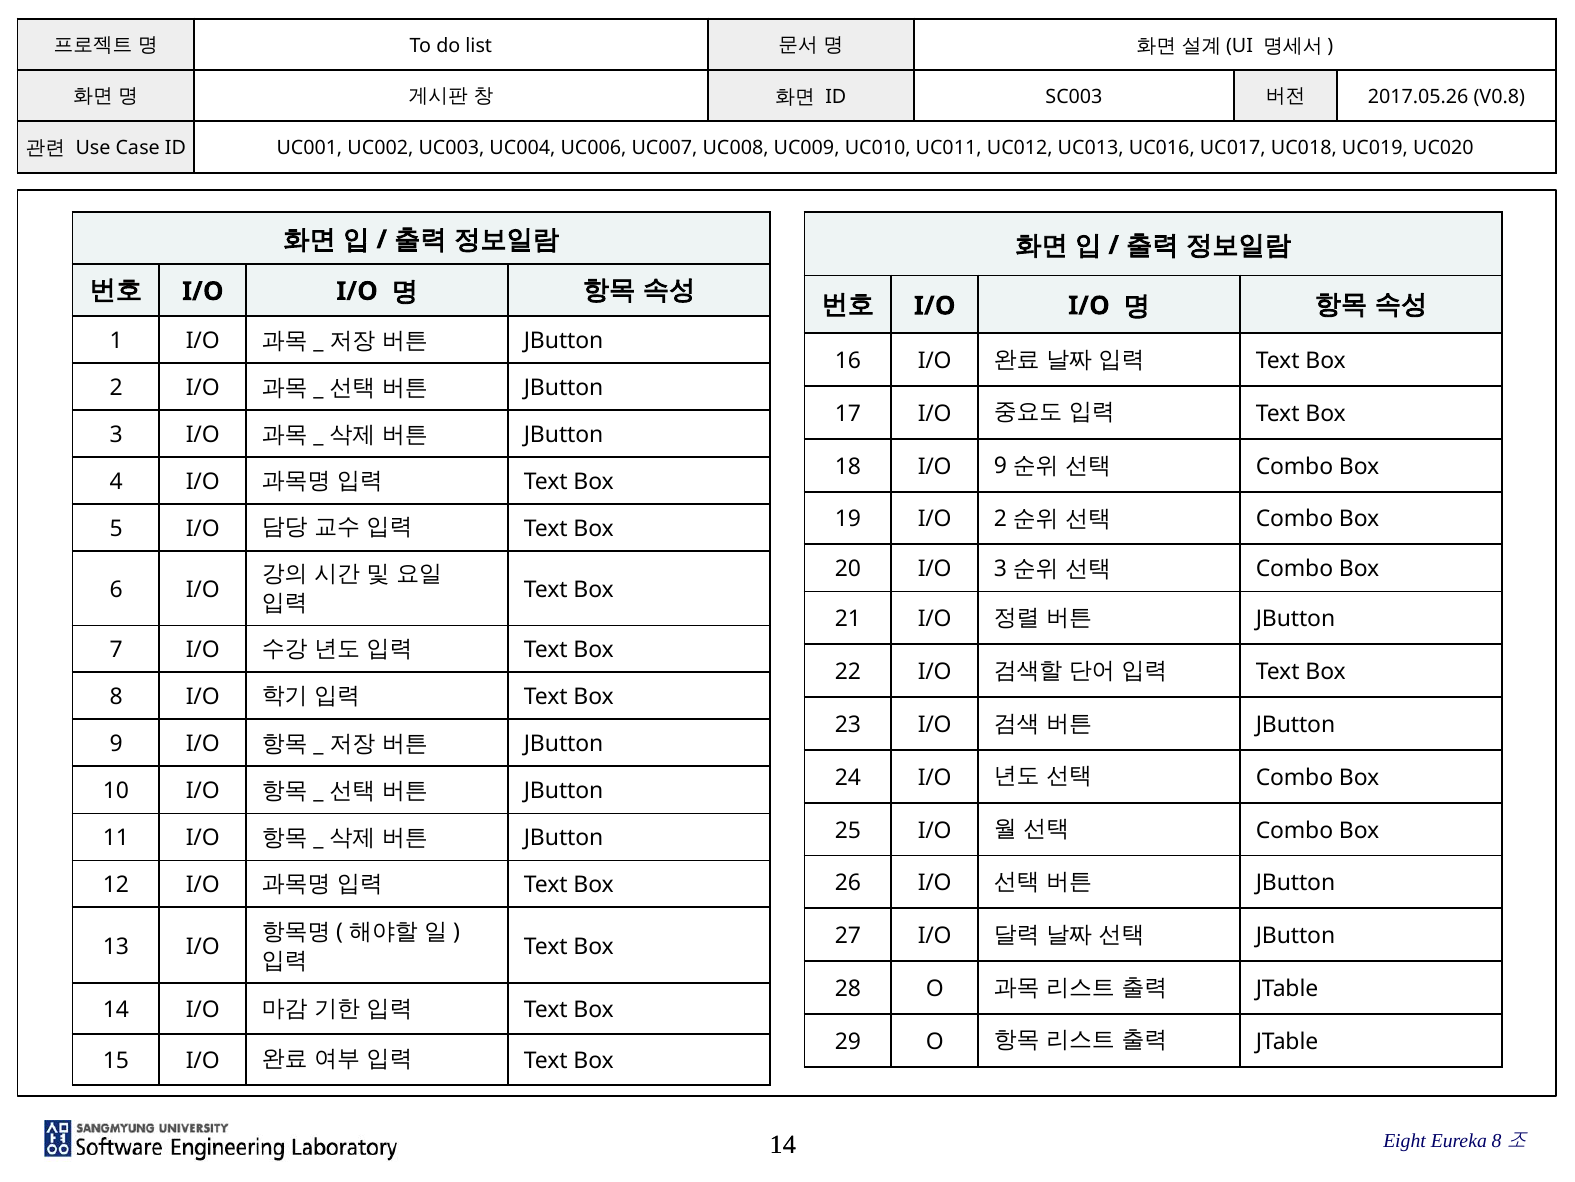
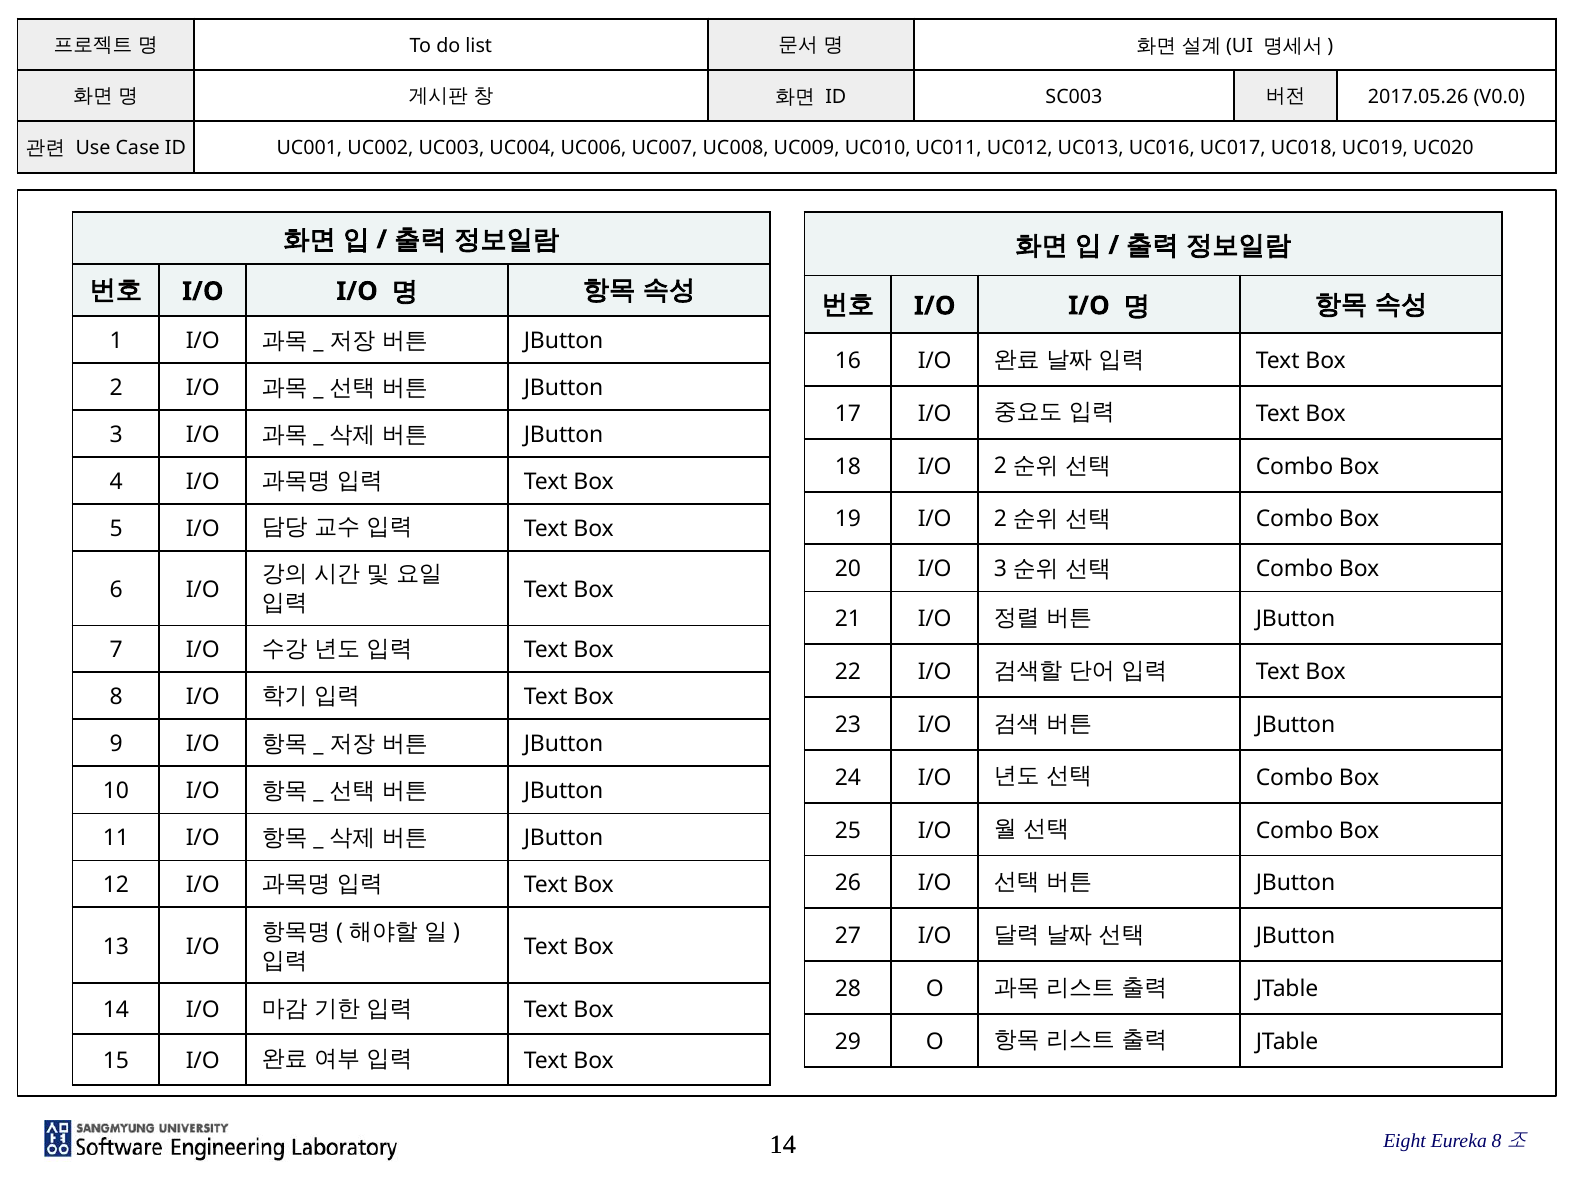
V0.8: V0.8 -> V0.0 (1499, 97)
18 I/O 9: 9 -> 2 (1000, 466)
